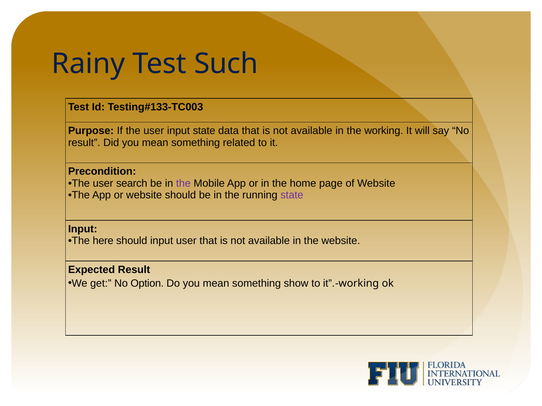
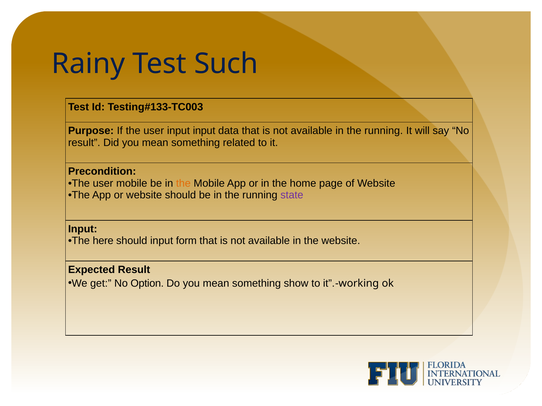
input state: state -> input (204, 131)
available in the working: working -> running (384, 131)
user search: search -> mobile (132, 184)
the colour: purple -> orange (183, 184)
input user: user -> form (186, 241)
